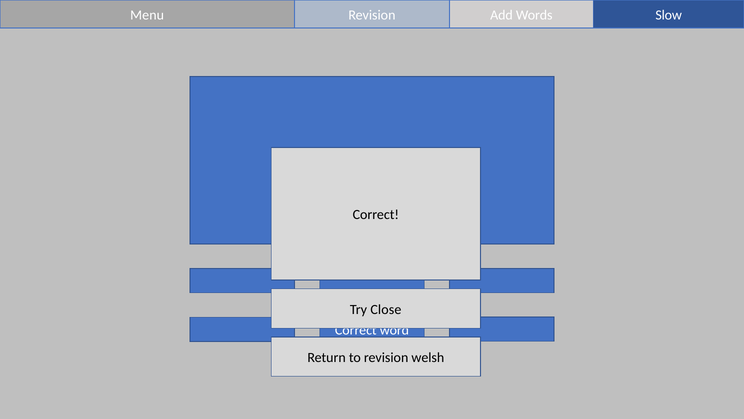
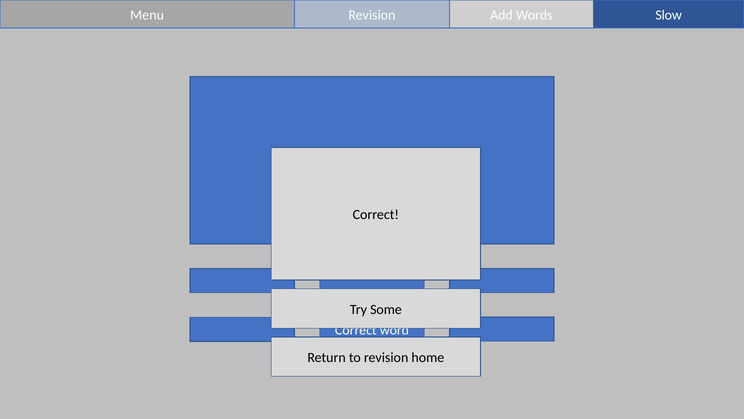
Close: Close -> Some (386, 309)
welsh: welsh -> home (428, 357)
